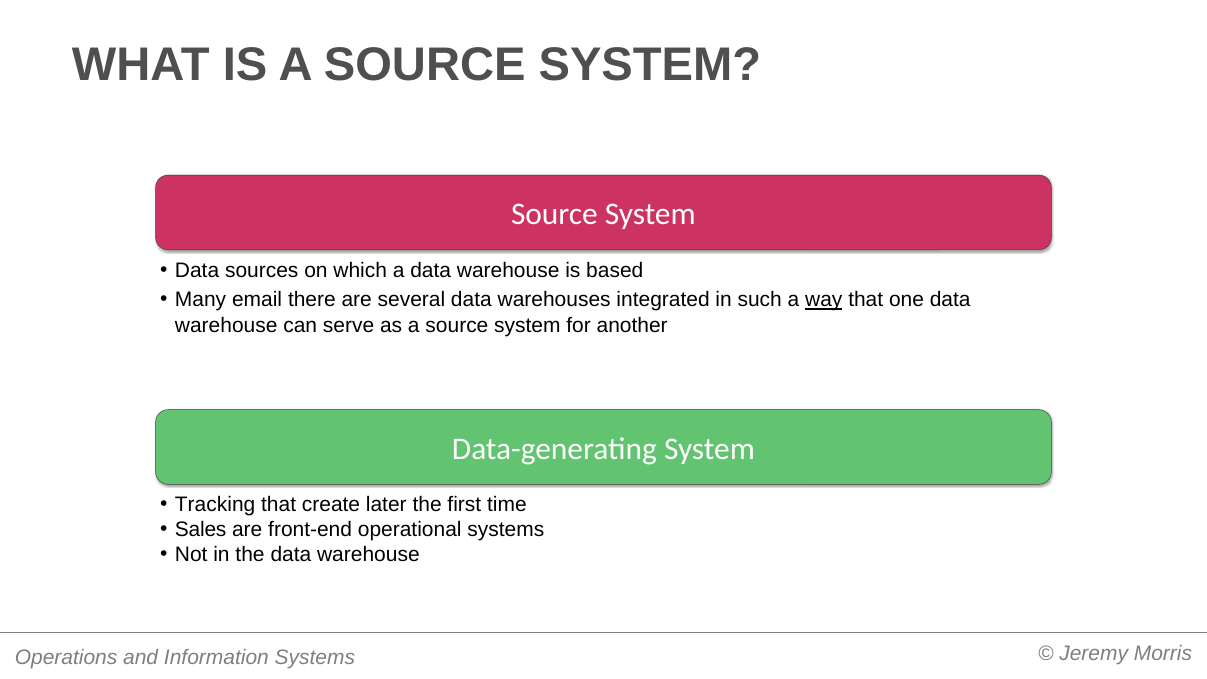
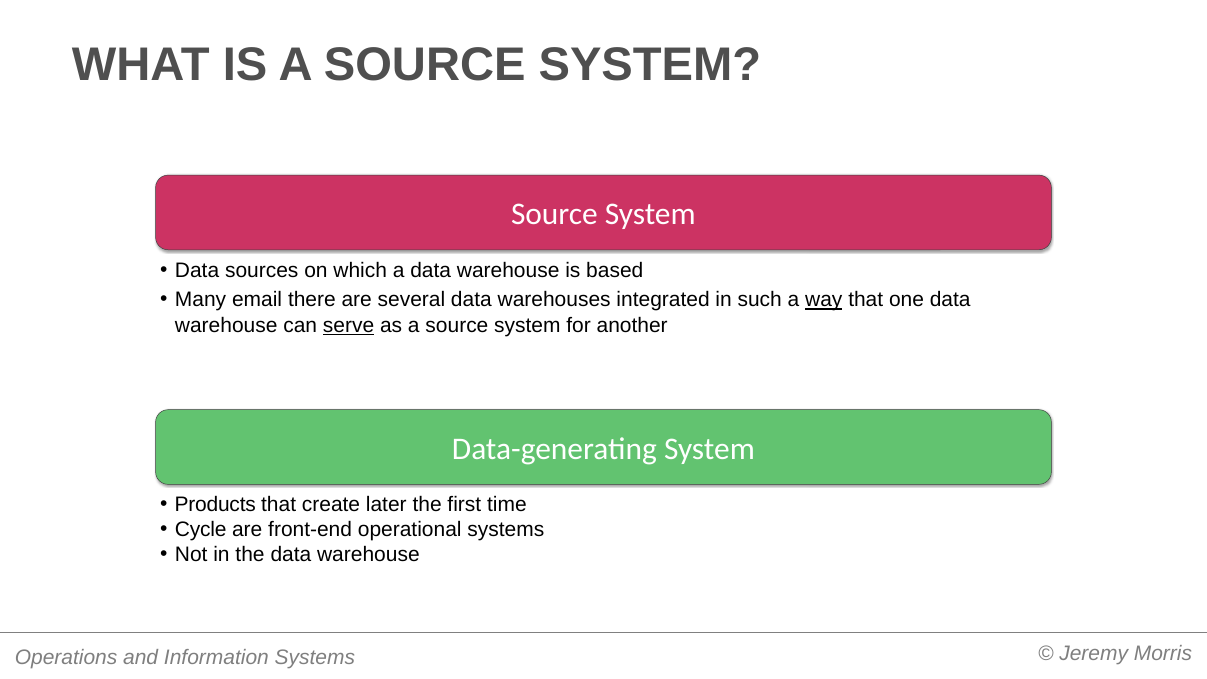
serve underline: none -> present (349, 325)
Tracking: Tracking -> Products (215, 505)
Sales: Sales -> Cycle (201, 530)
